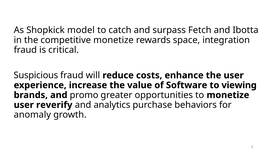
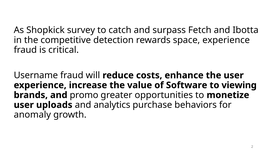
model: model -> survey (81, 30)
competitive monetize: monetize -> detection (113, 40)
space integration: integration -> experience (226, 40)
Suspicious: Suspicious -> Username (36, 75)
reverify: reverify -> uploads (54, 105)
